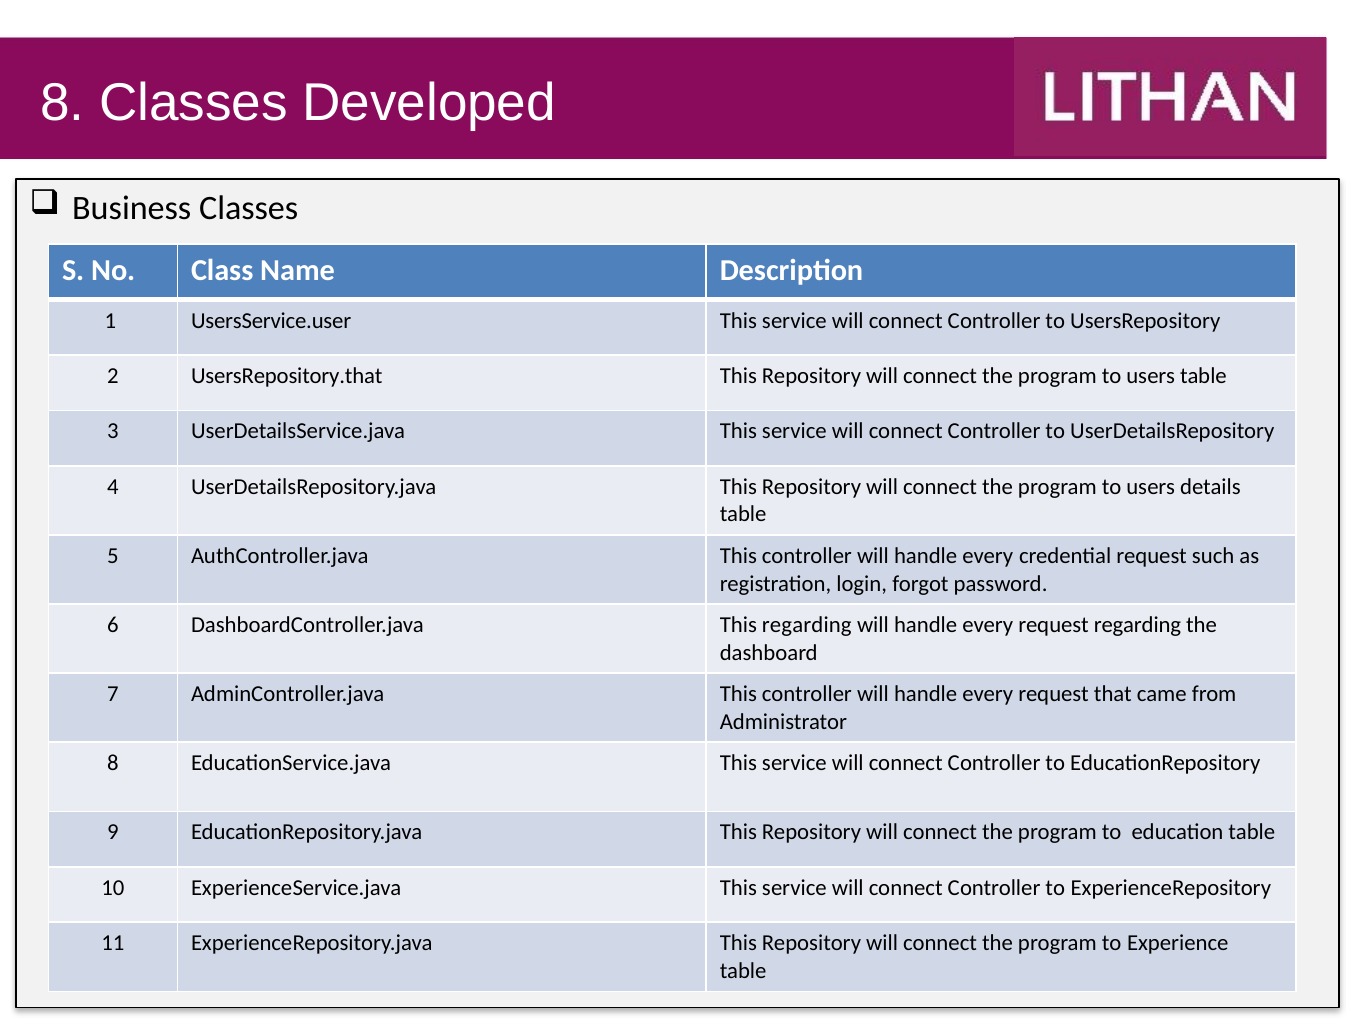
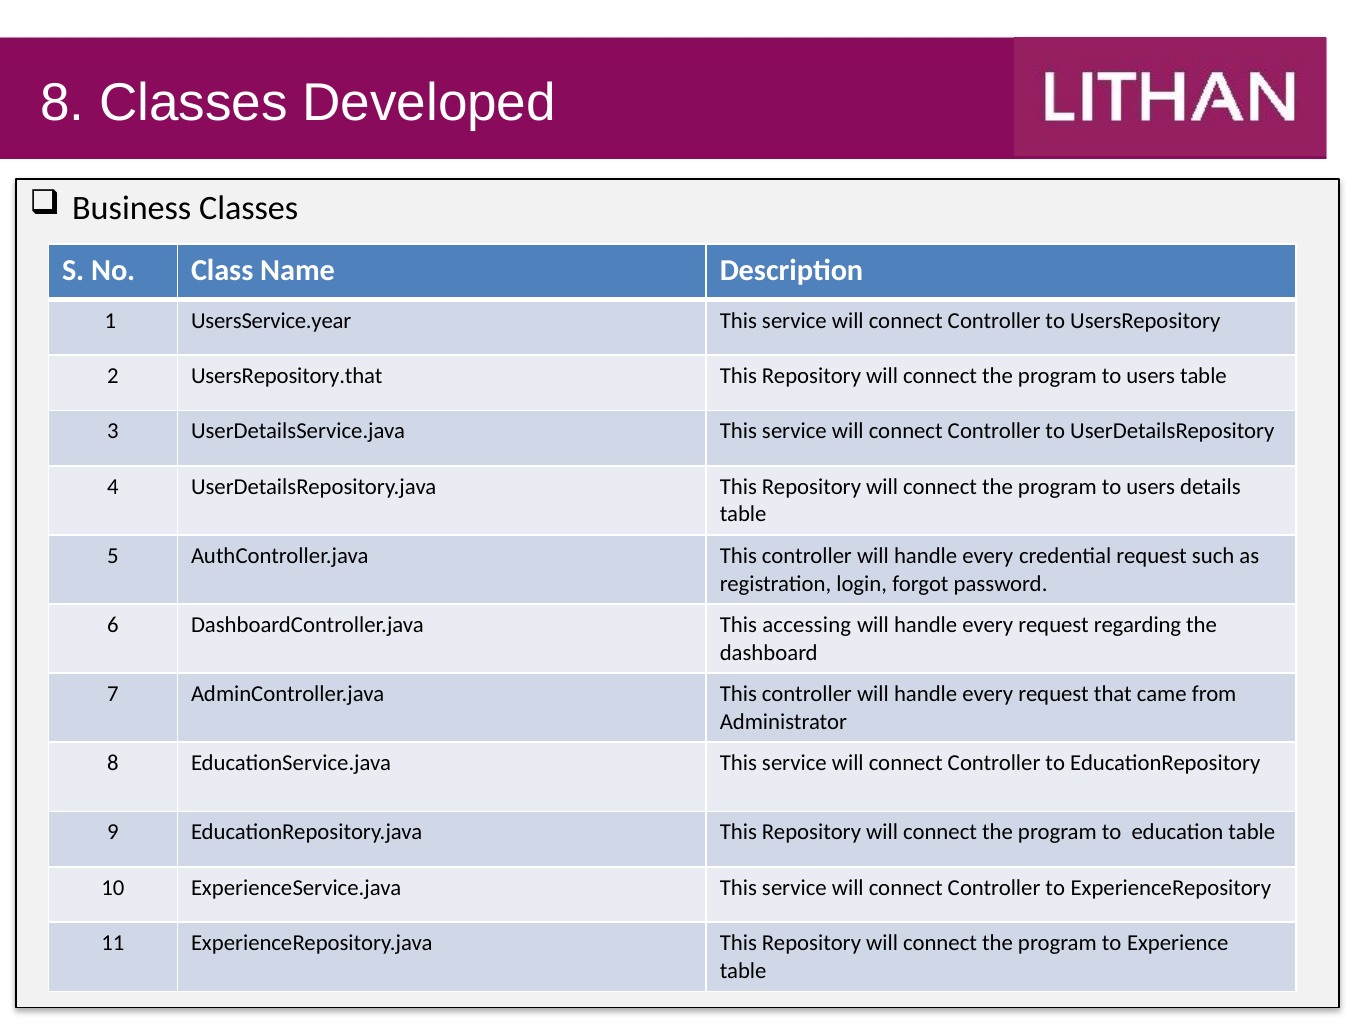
UsersService.user: UsersService.user -> UsersService.year (271, 320)
This regarding: regarding -> accessing (807, 625)
